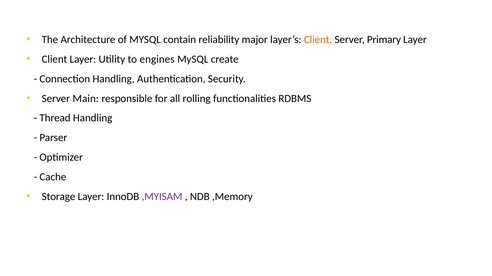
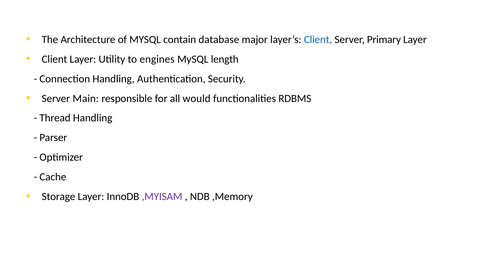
reliability: reliability -> database (219, 40)
Client colour: orange -> blue (318, 40)
create: create -> length (225, 59)
rolling: rolling -> would (197, 99)
